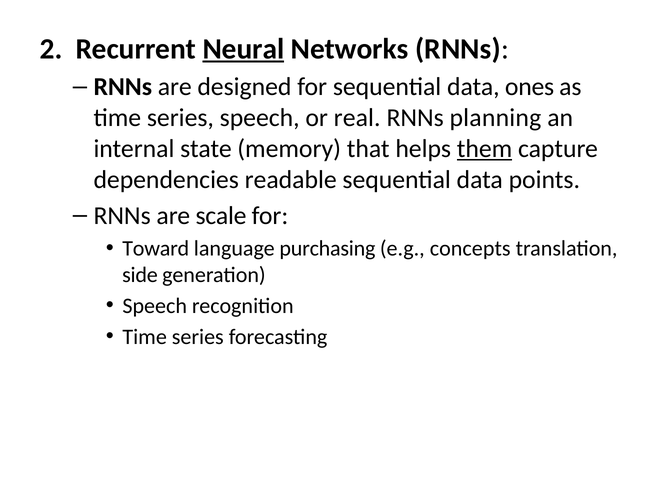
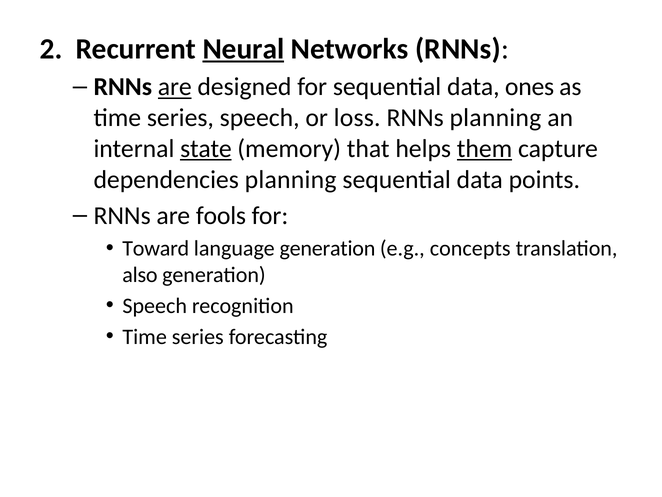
are underline: none -> present (175, 87)
real: real -> loss (357, 118)
state underline: none -> present (206, 149)
dependencies readable: readable -> planning (291, 179)
scale: scale -> fools (221, 215)
language purchasing: purchasing -> generation (327, 248)
side: side -> also (140, 275)
